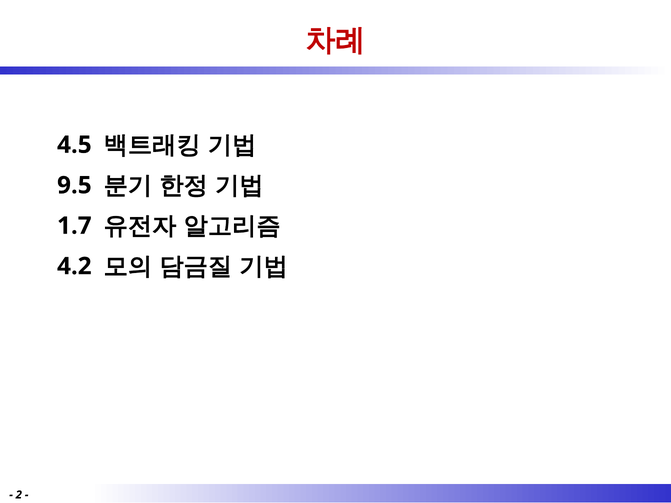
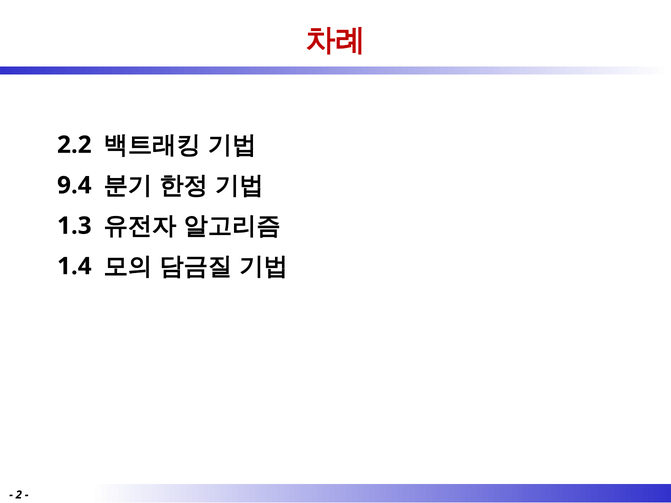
4.5: 4.5 -> 2.2 (74, 145)
9.5: 9.5 -> 9.4 (74, 185)
1.7: 1.7 -> 1.3 (74, 226)
4.2: 4.2 -> 1.4 (74, 266)
